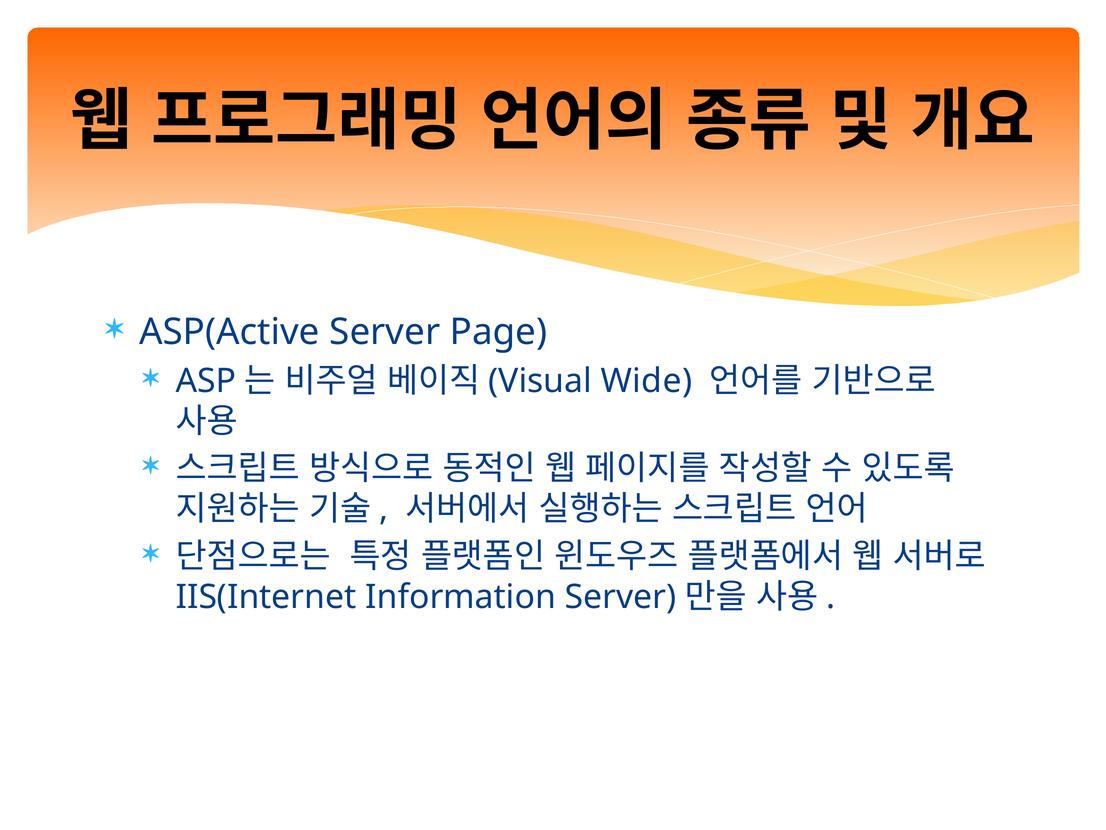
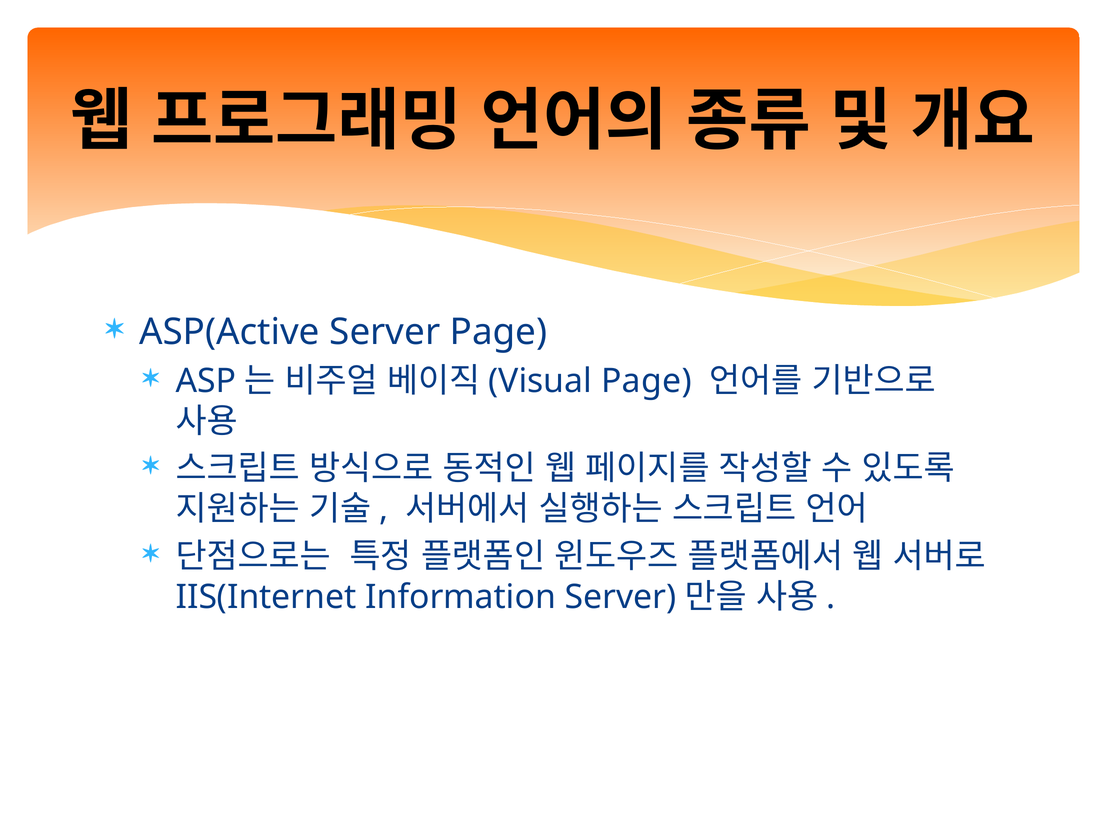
Wide: Wide -> Page (646, 381)
